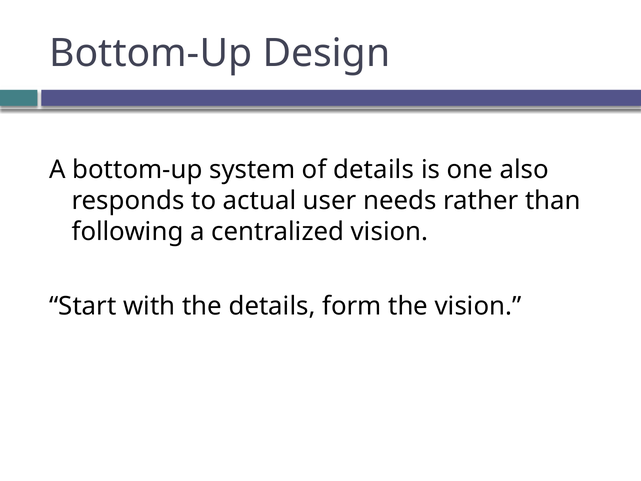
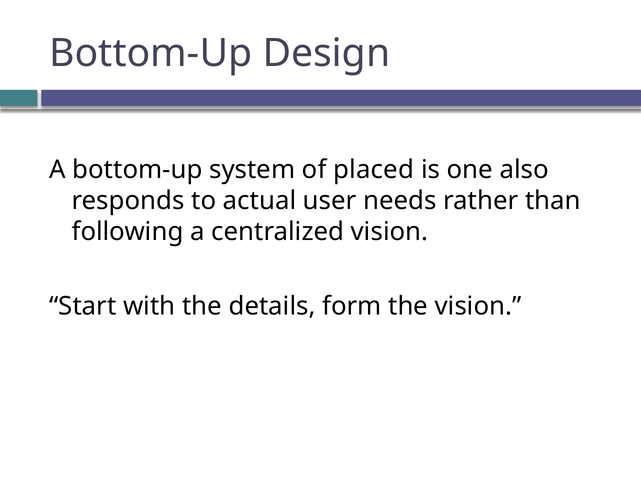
of details: details -> placed (374, 170)
